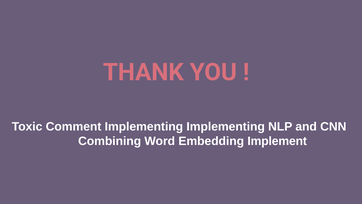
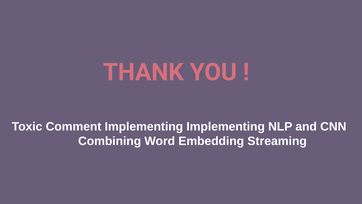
Implement: Implement -> Streaming (277, 141)
